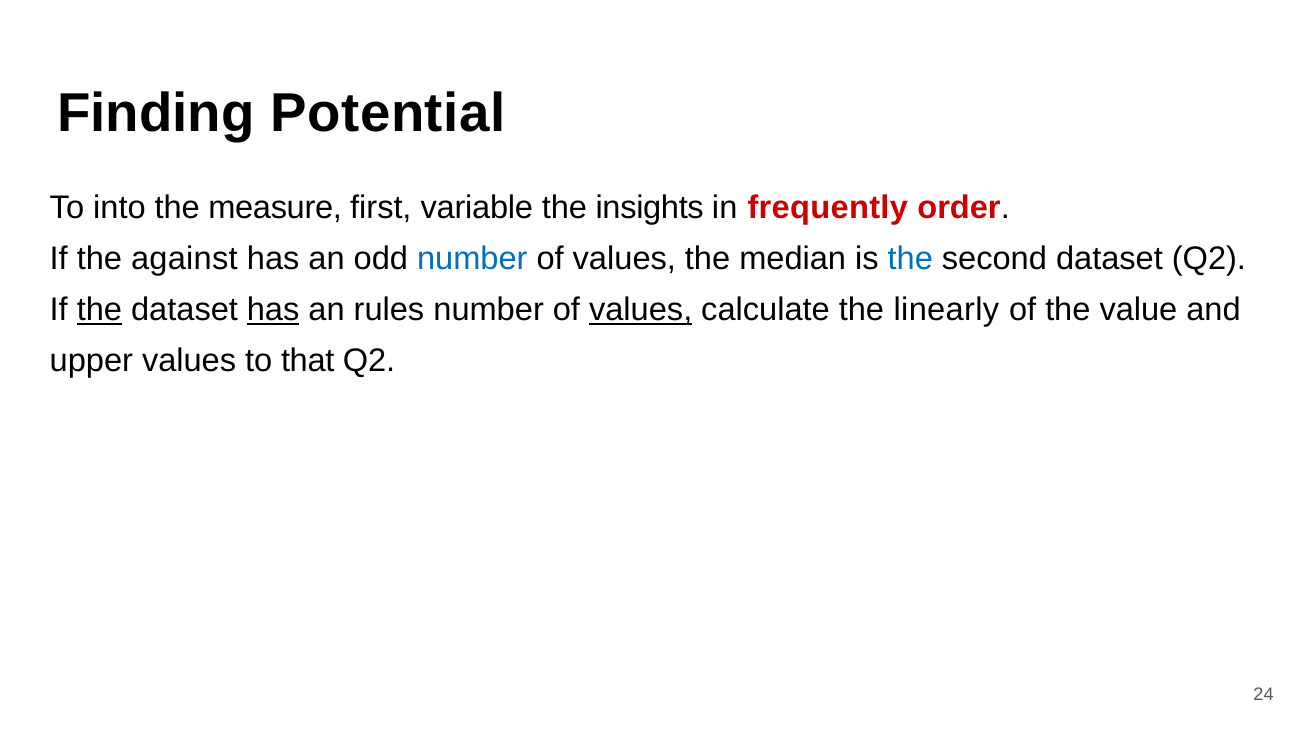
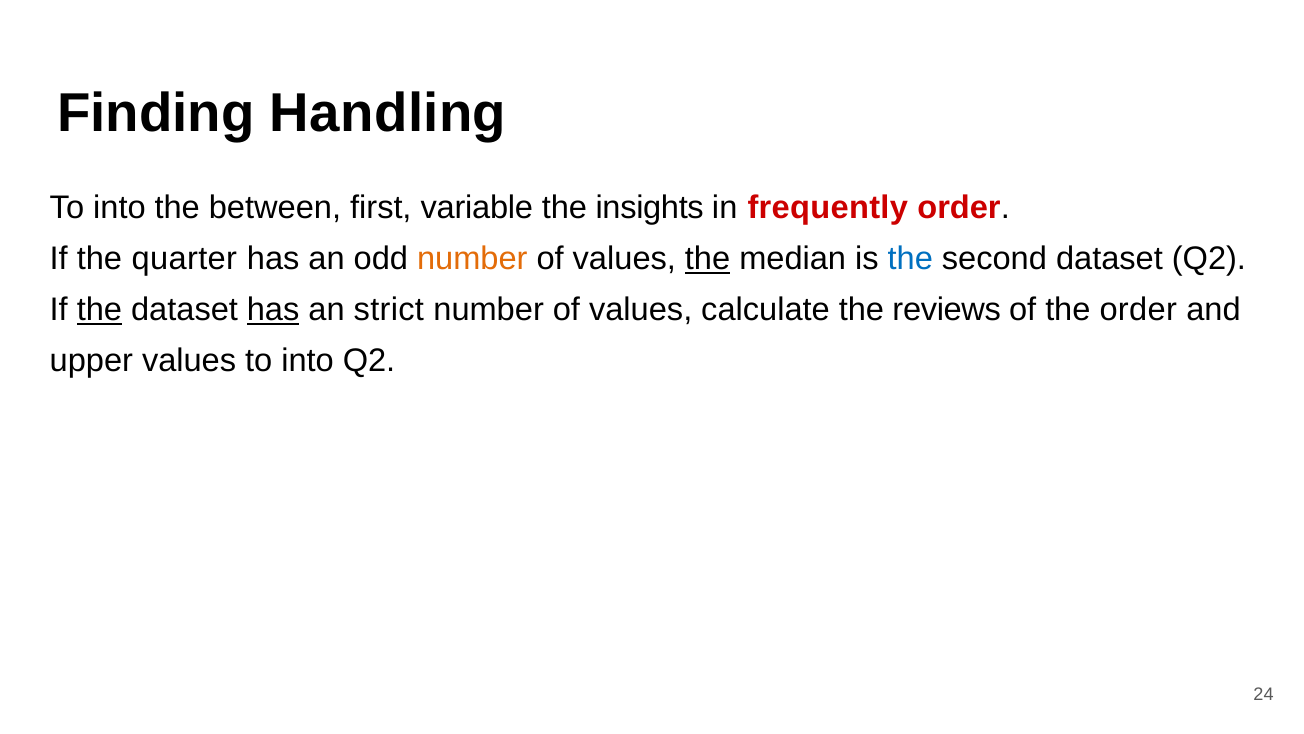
Potential: Potential -> Handling (388, 113)
measure: measure -> between (275, 208)
against: against -> quarter (184, 259)
number colour: blue -> orange (472, 259)
the underline: none -> present (708, 259)
rules: rules -> strict (389, 310)
values underline: present -> none (641, 310)
linearly: linearly -> reviews (947, 310)
the value: value -> order (1138, 310)
that: that -> into (308, 361)
